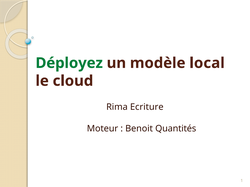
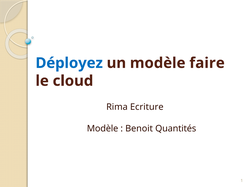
Déployez colour: green -> blue (69, 63)
local: local -> faire (207, 63)
Moteur: Moteur -> Modèle (103, 129)
